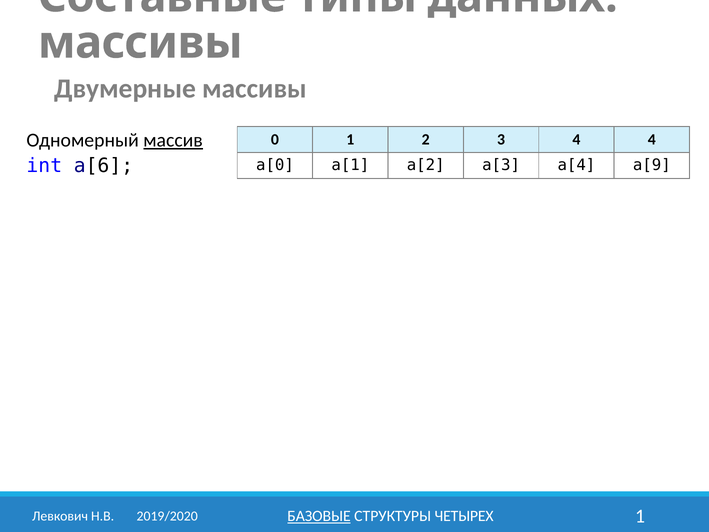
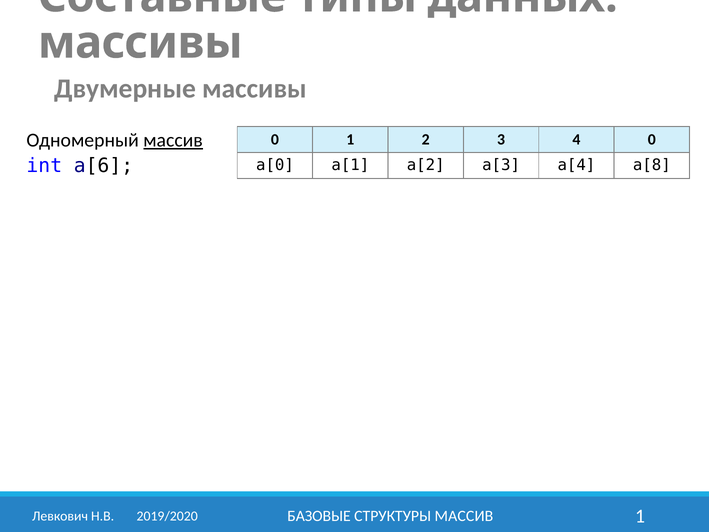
4 4: 4 -> 0 (652, 140)
a[9: a[9 -> a[8 (652, 165)
БАЗОВЫЕ underline: present -> none (319, 516)
СТРУКТУРЫ ЧЕТЫРЕХ: ЧЕТЫРЕХ -> МАССИВ (464, 516)
